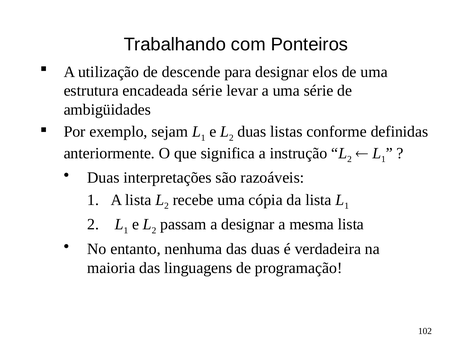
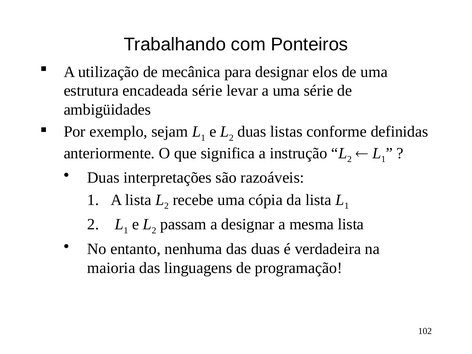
descende: descende -> mecânica (191, 72)
